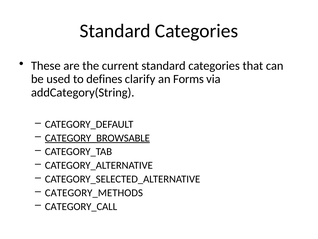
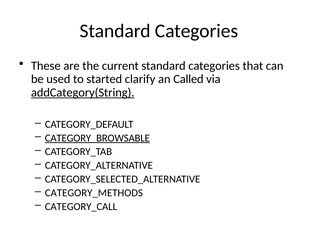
defines: defines -> started (104, 79)
Forms: Forms -> Called (188, 79)
addCategory(String underline: none -> present (83, 92)
